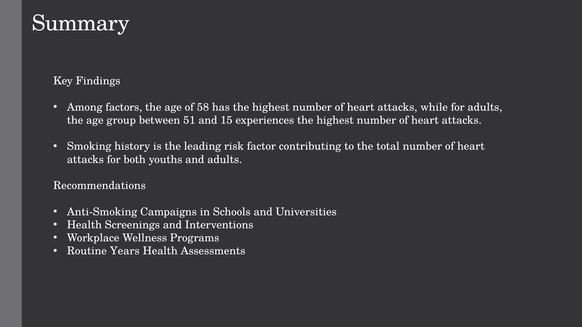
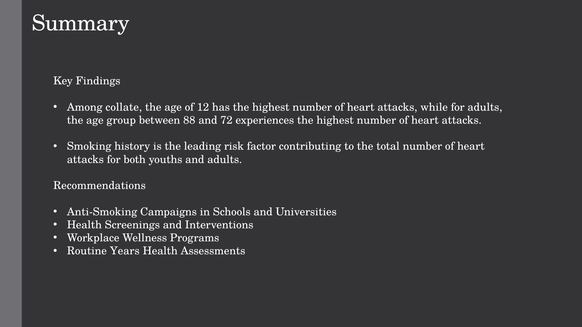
factors: factors -> collate (124, 107)
58: 58 -> 12 (203, 107)
51: 51 -> 88 (189, 120)
15: 15 -> 72 (226, 120)
